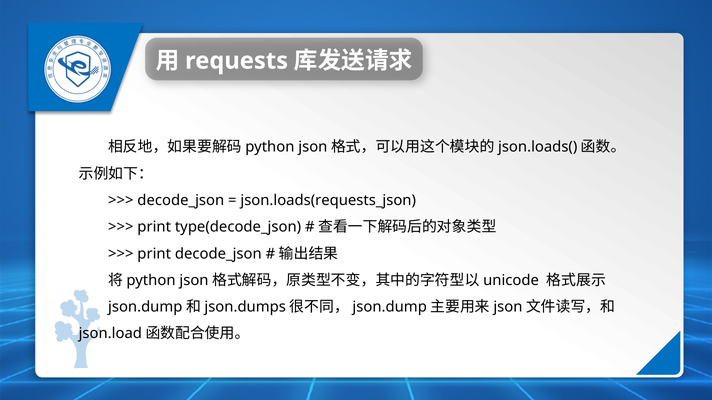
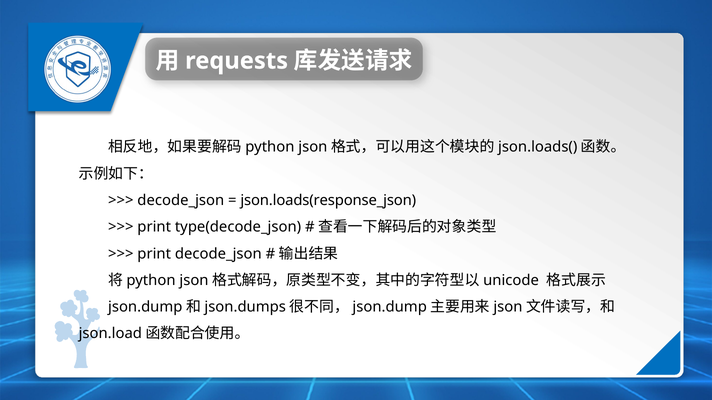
json.loads(requests_json: json.loads(requests_json -> json.loads(response_json (328, 201)
